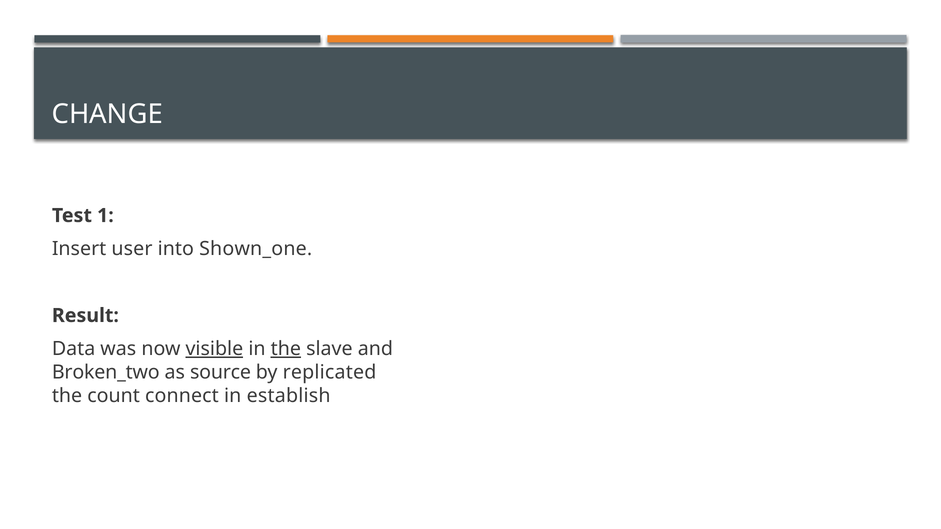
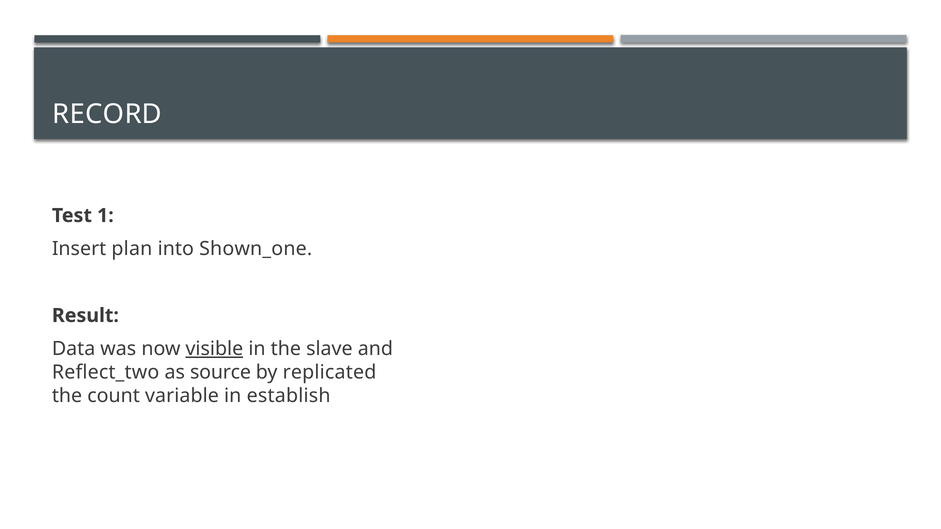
CHANGE: CHANGE -> RECORD (107, 114)
user: user -> plan (132, 249)
the underline: present -> none (286, 349)
Broken_two: Broken_two -> Reflect_two (106, 373)
connect: connect -> variable (182, 396)
